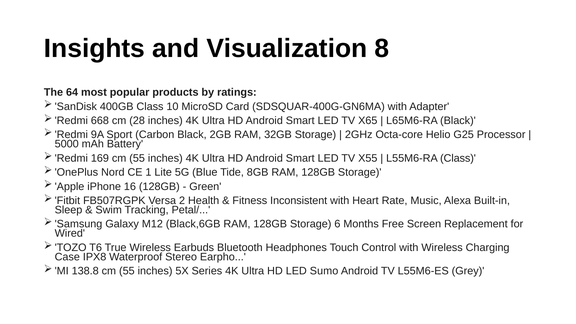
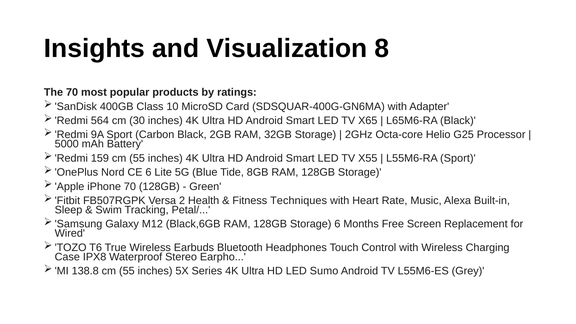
The 64: 64 -> 70 (72, 92)
668: 668 -> 564 (100, 121)
28: 28 -> 30 (137, 121)
169: 169 -> 159 (100, 158)
L55M6-RA Class: Class -> Sport (458, 158)
CE 1: 1 -> 6 (148, 172)
iPhone 16: 16 -> 70 (130, 186)
Inconsistent: Inconsistent -> Techniques (299, 201)
